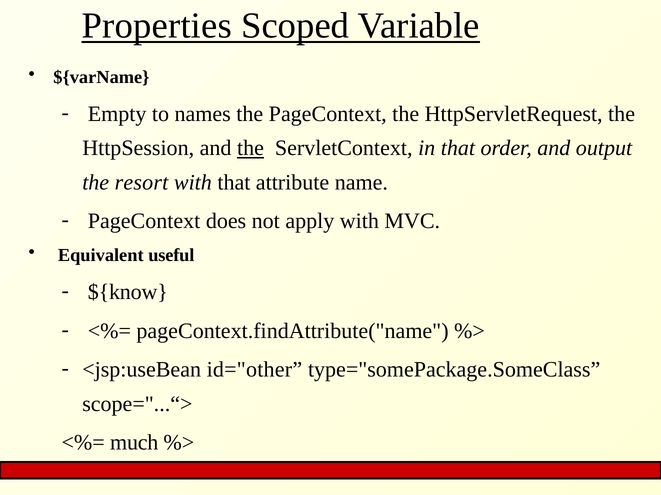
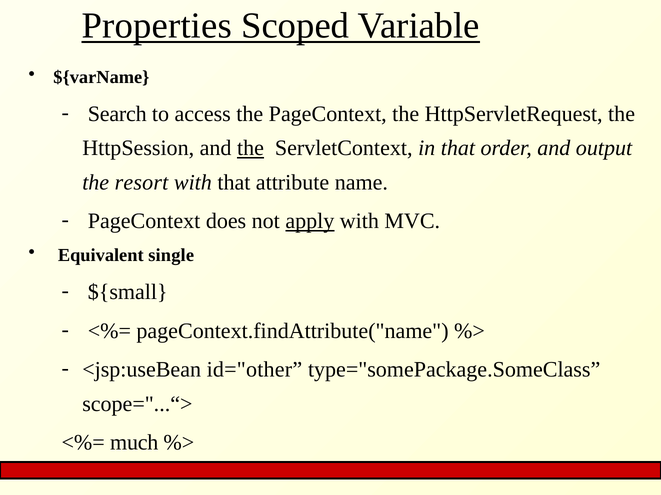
Empty: Empty -> Search (117, 114)
names: names -> access (203, 114)
apply underline: none -> present (310, 221)
useful: useful -> single (171, 256)
${know: ${know -> ${small (128, 293)
